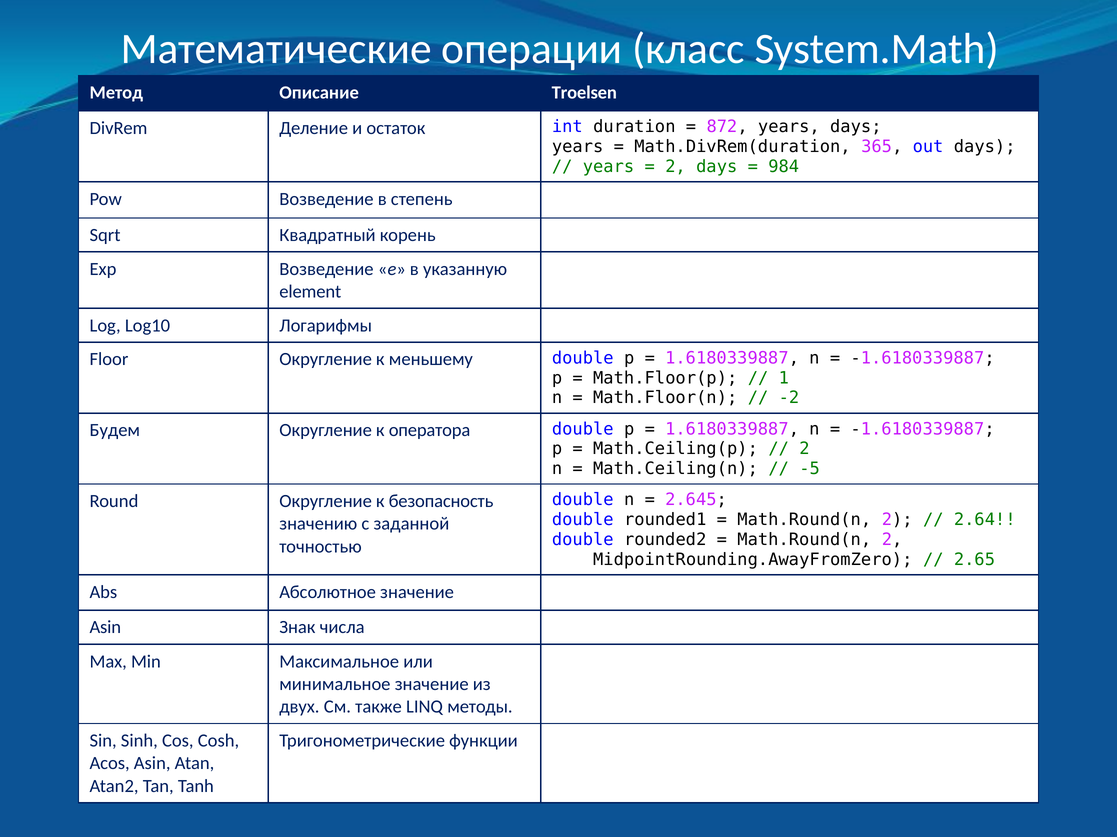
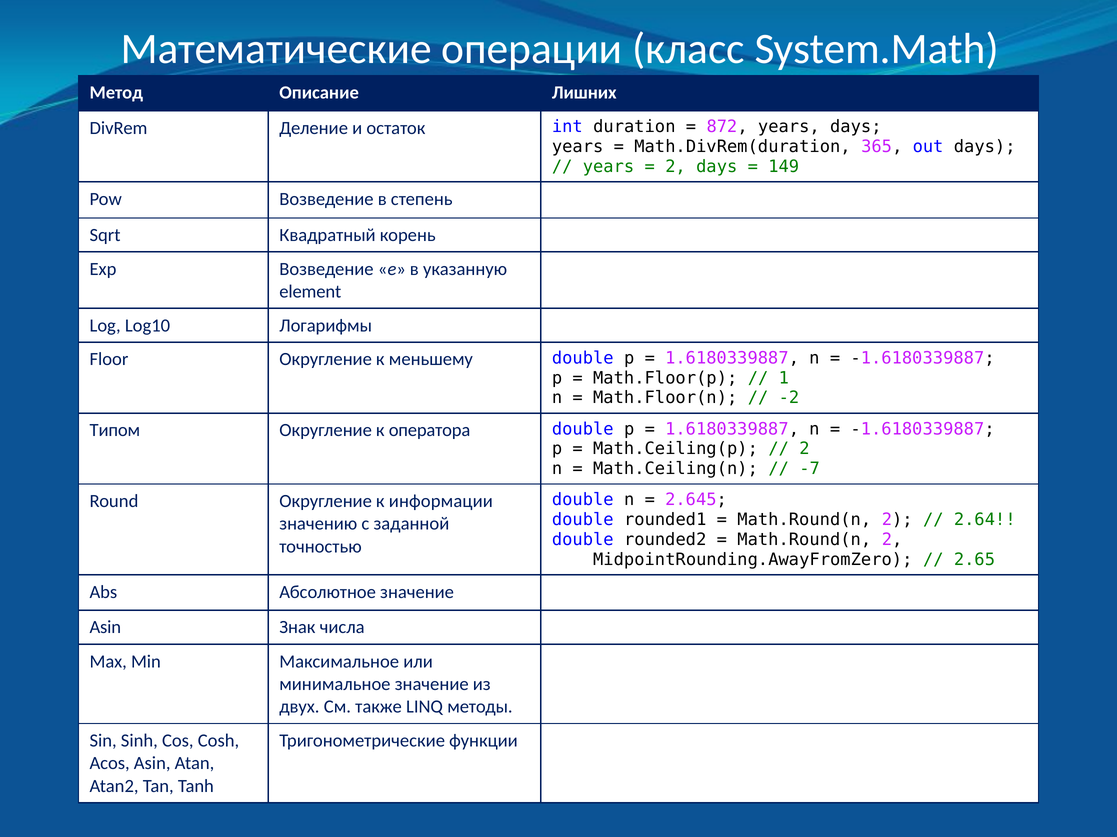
Troelsen: Troelsen -> Лишних (584, 93)
984: 984 -> 149 (784, 167)
Будем: Будем -> Типом (115, 431)
-5: -5 -> -7 (810, 469)
безопасность: безопасность -> информации (441, 502)
